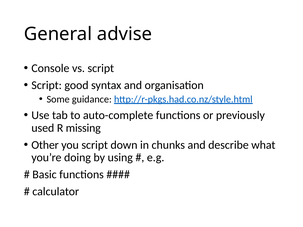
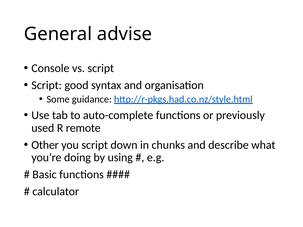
missing: missing -> remote (83, 128)
